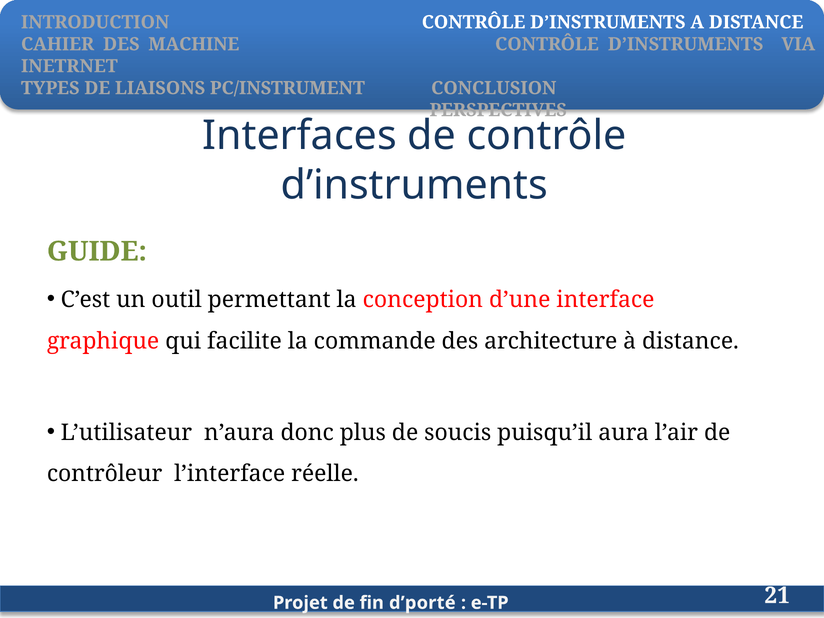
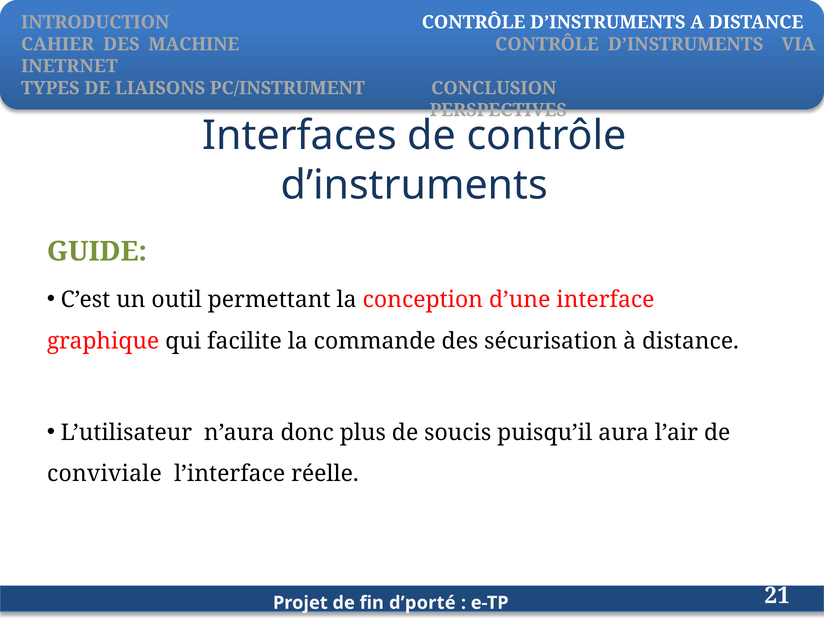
architecture: architecture -> sécurisation (551, 341)
contrôleur: contrôleur -> conviviale (104, 474)
